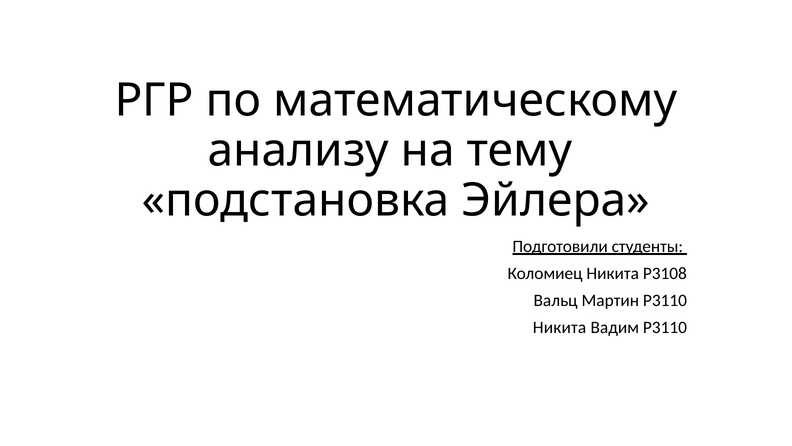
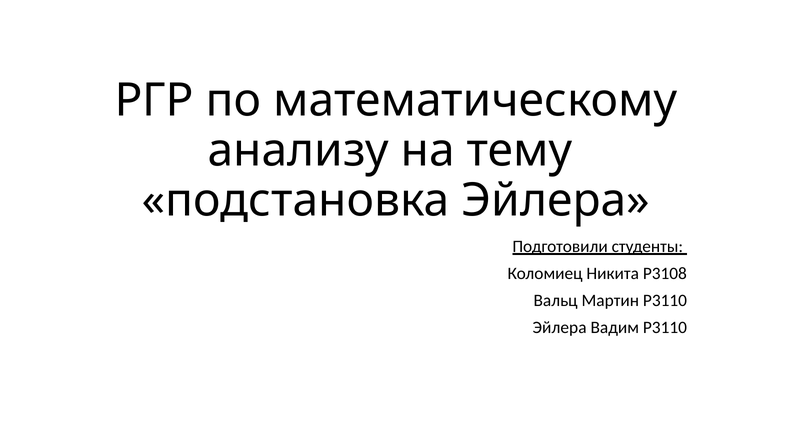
Никита: Никита -> Эйлера (560, 327)
